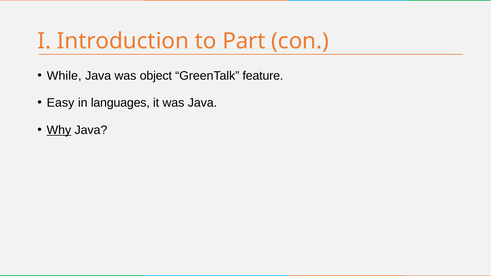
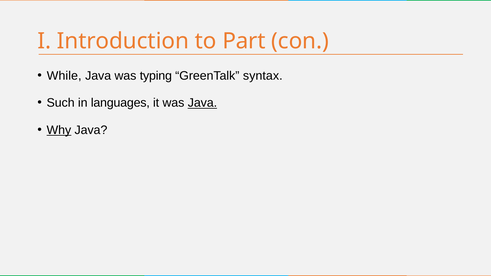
object: object -> typing (156, 76)
feature: feature -> syntax (263, 76)
Easy: Easy -> Such (61, 103)
Java underline: none -> present (202, 103)
